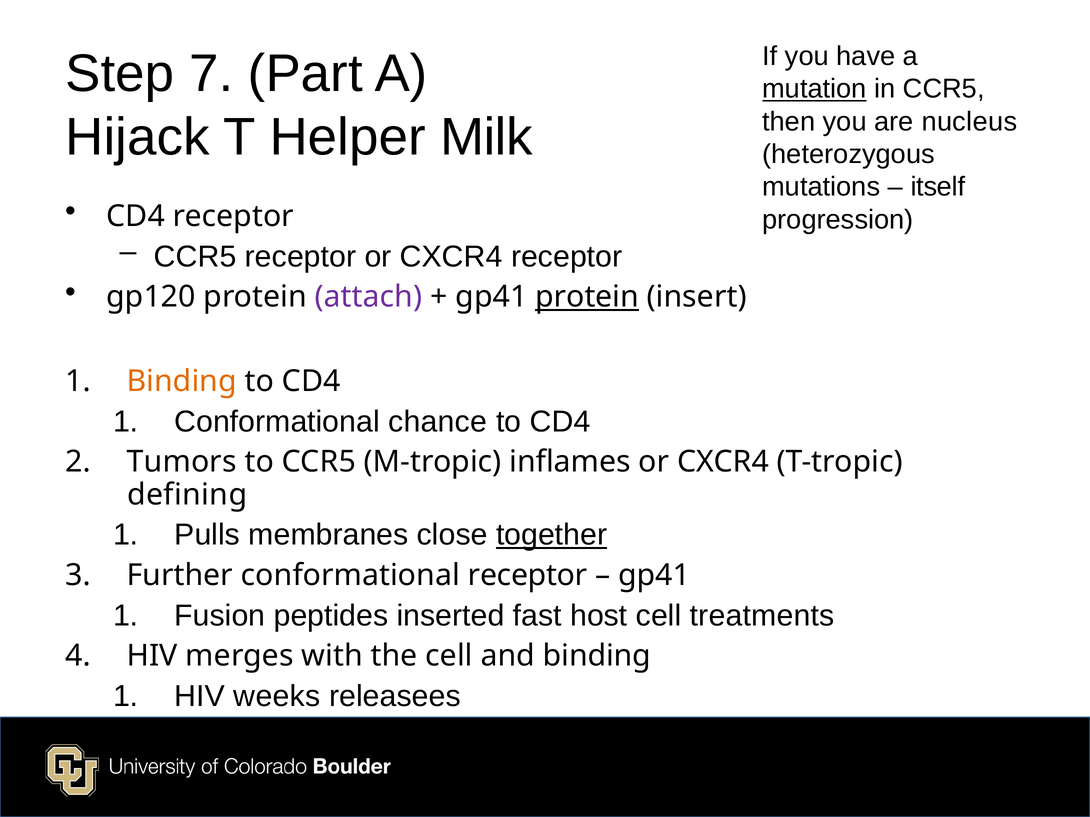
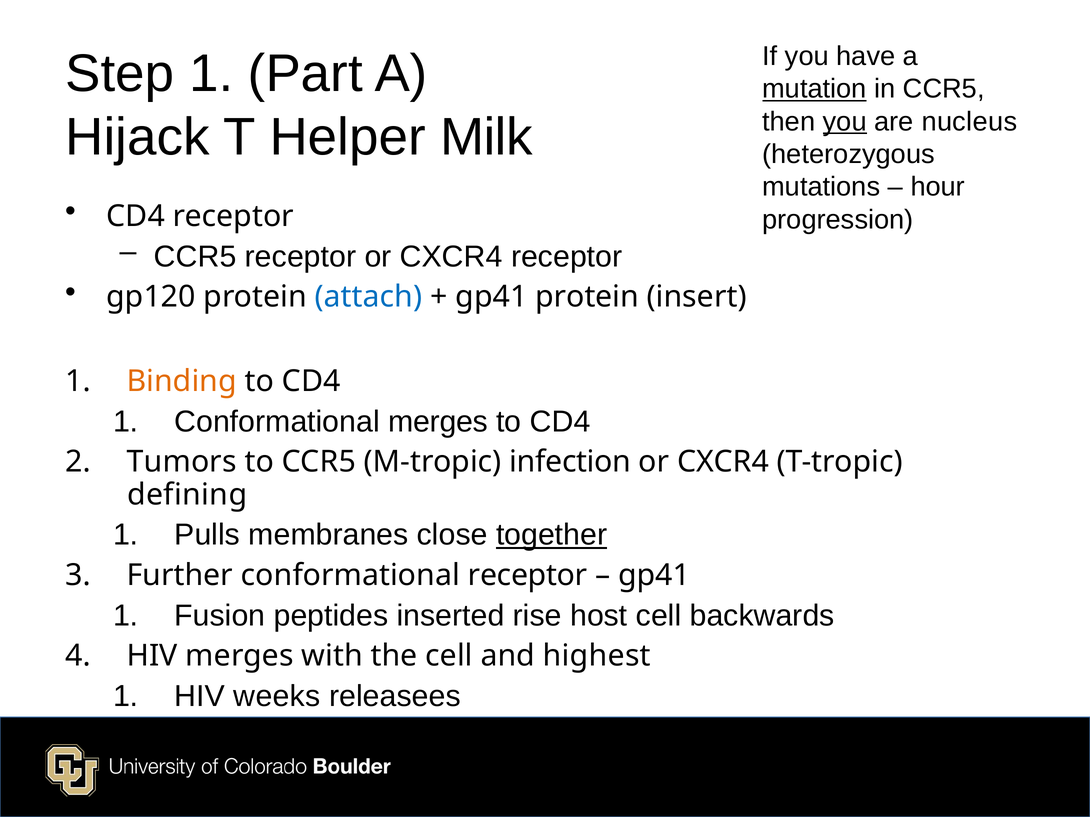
Step 7: 7 -> 1 (211, 74)
you underline: none -> present (845, 122)
itself: itself -> hour (938, 187)
attach colour: purple -> blue (369, 297)
protein underline: present -> none (587, 297)
Conformational chance: chance -> merges (438, 422)
inflames: inflames -> infection (570, 462)
fast: fast -> rise (537, 616)
treatments: treatments -> backwards (762, 616)
and binding: binding -> highest (597, 656)
